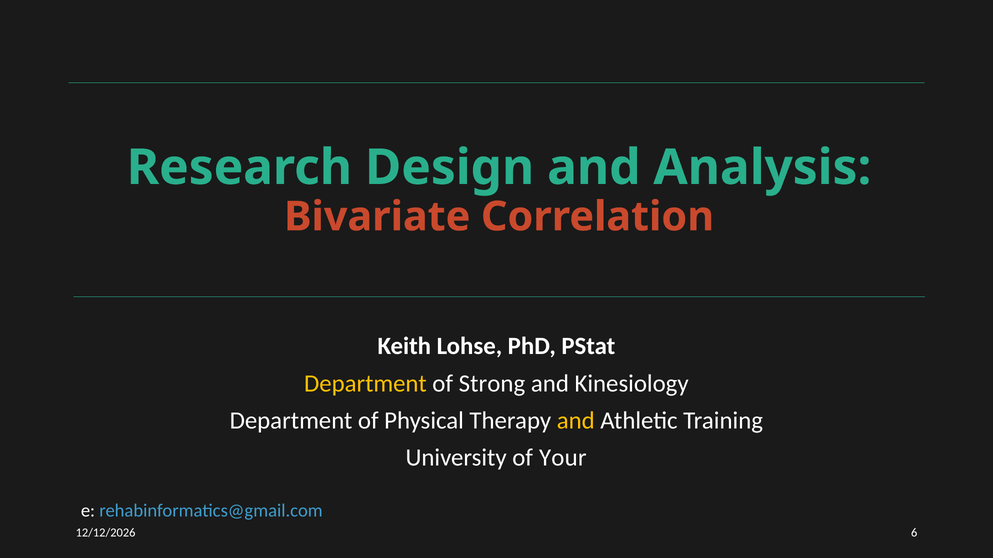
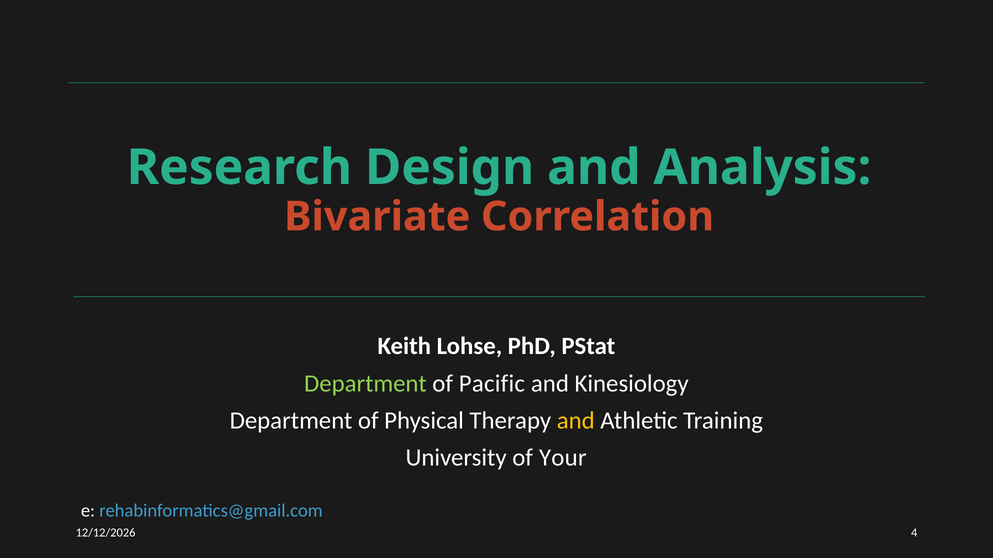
Department colour: yellow -> light green (365, 384)
Strong: Strong -> Pacific (492, 384)
6: 6 -> 4 (914, 533)
